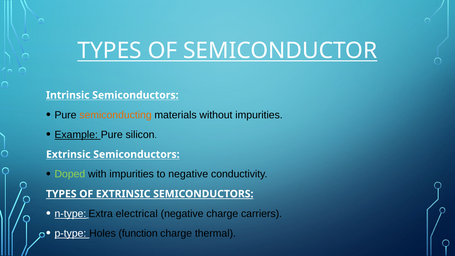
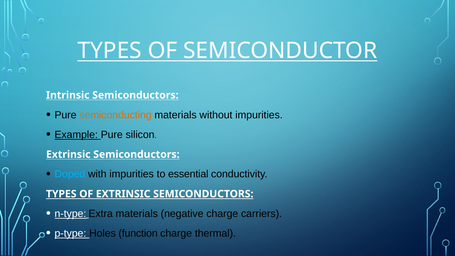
Doped colour: light green -> light blue (70, 174)
to negative: negative -> essential (188, 174)
Extra electrical: electrical -> materials (137, 214)
